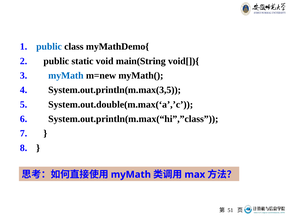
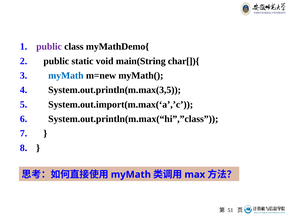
public colour: blue -> purple (49, 47)
void[]){: void[]){ -> char[]){ (184, 61)
System.out.double(m.max(‘a’,’c: System.out.double(m.max(‘a’,’c -> System.out.import(m.max(‘a’,’c (121, 104)
